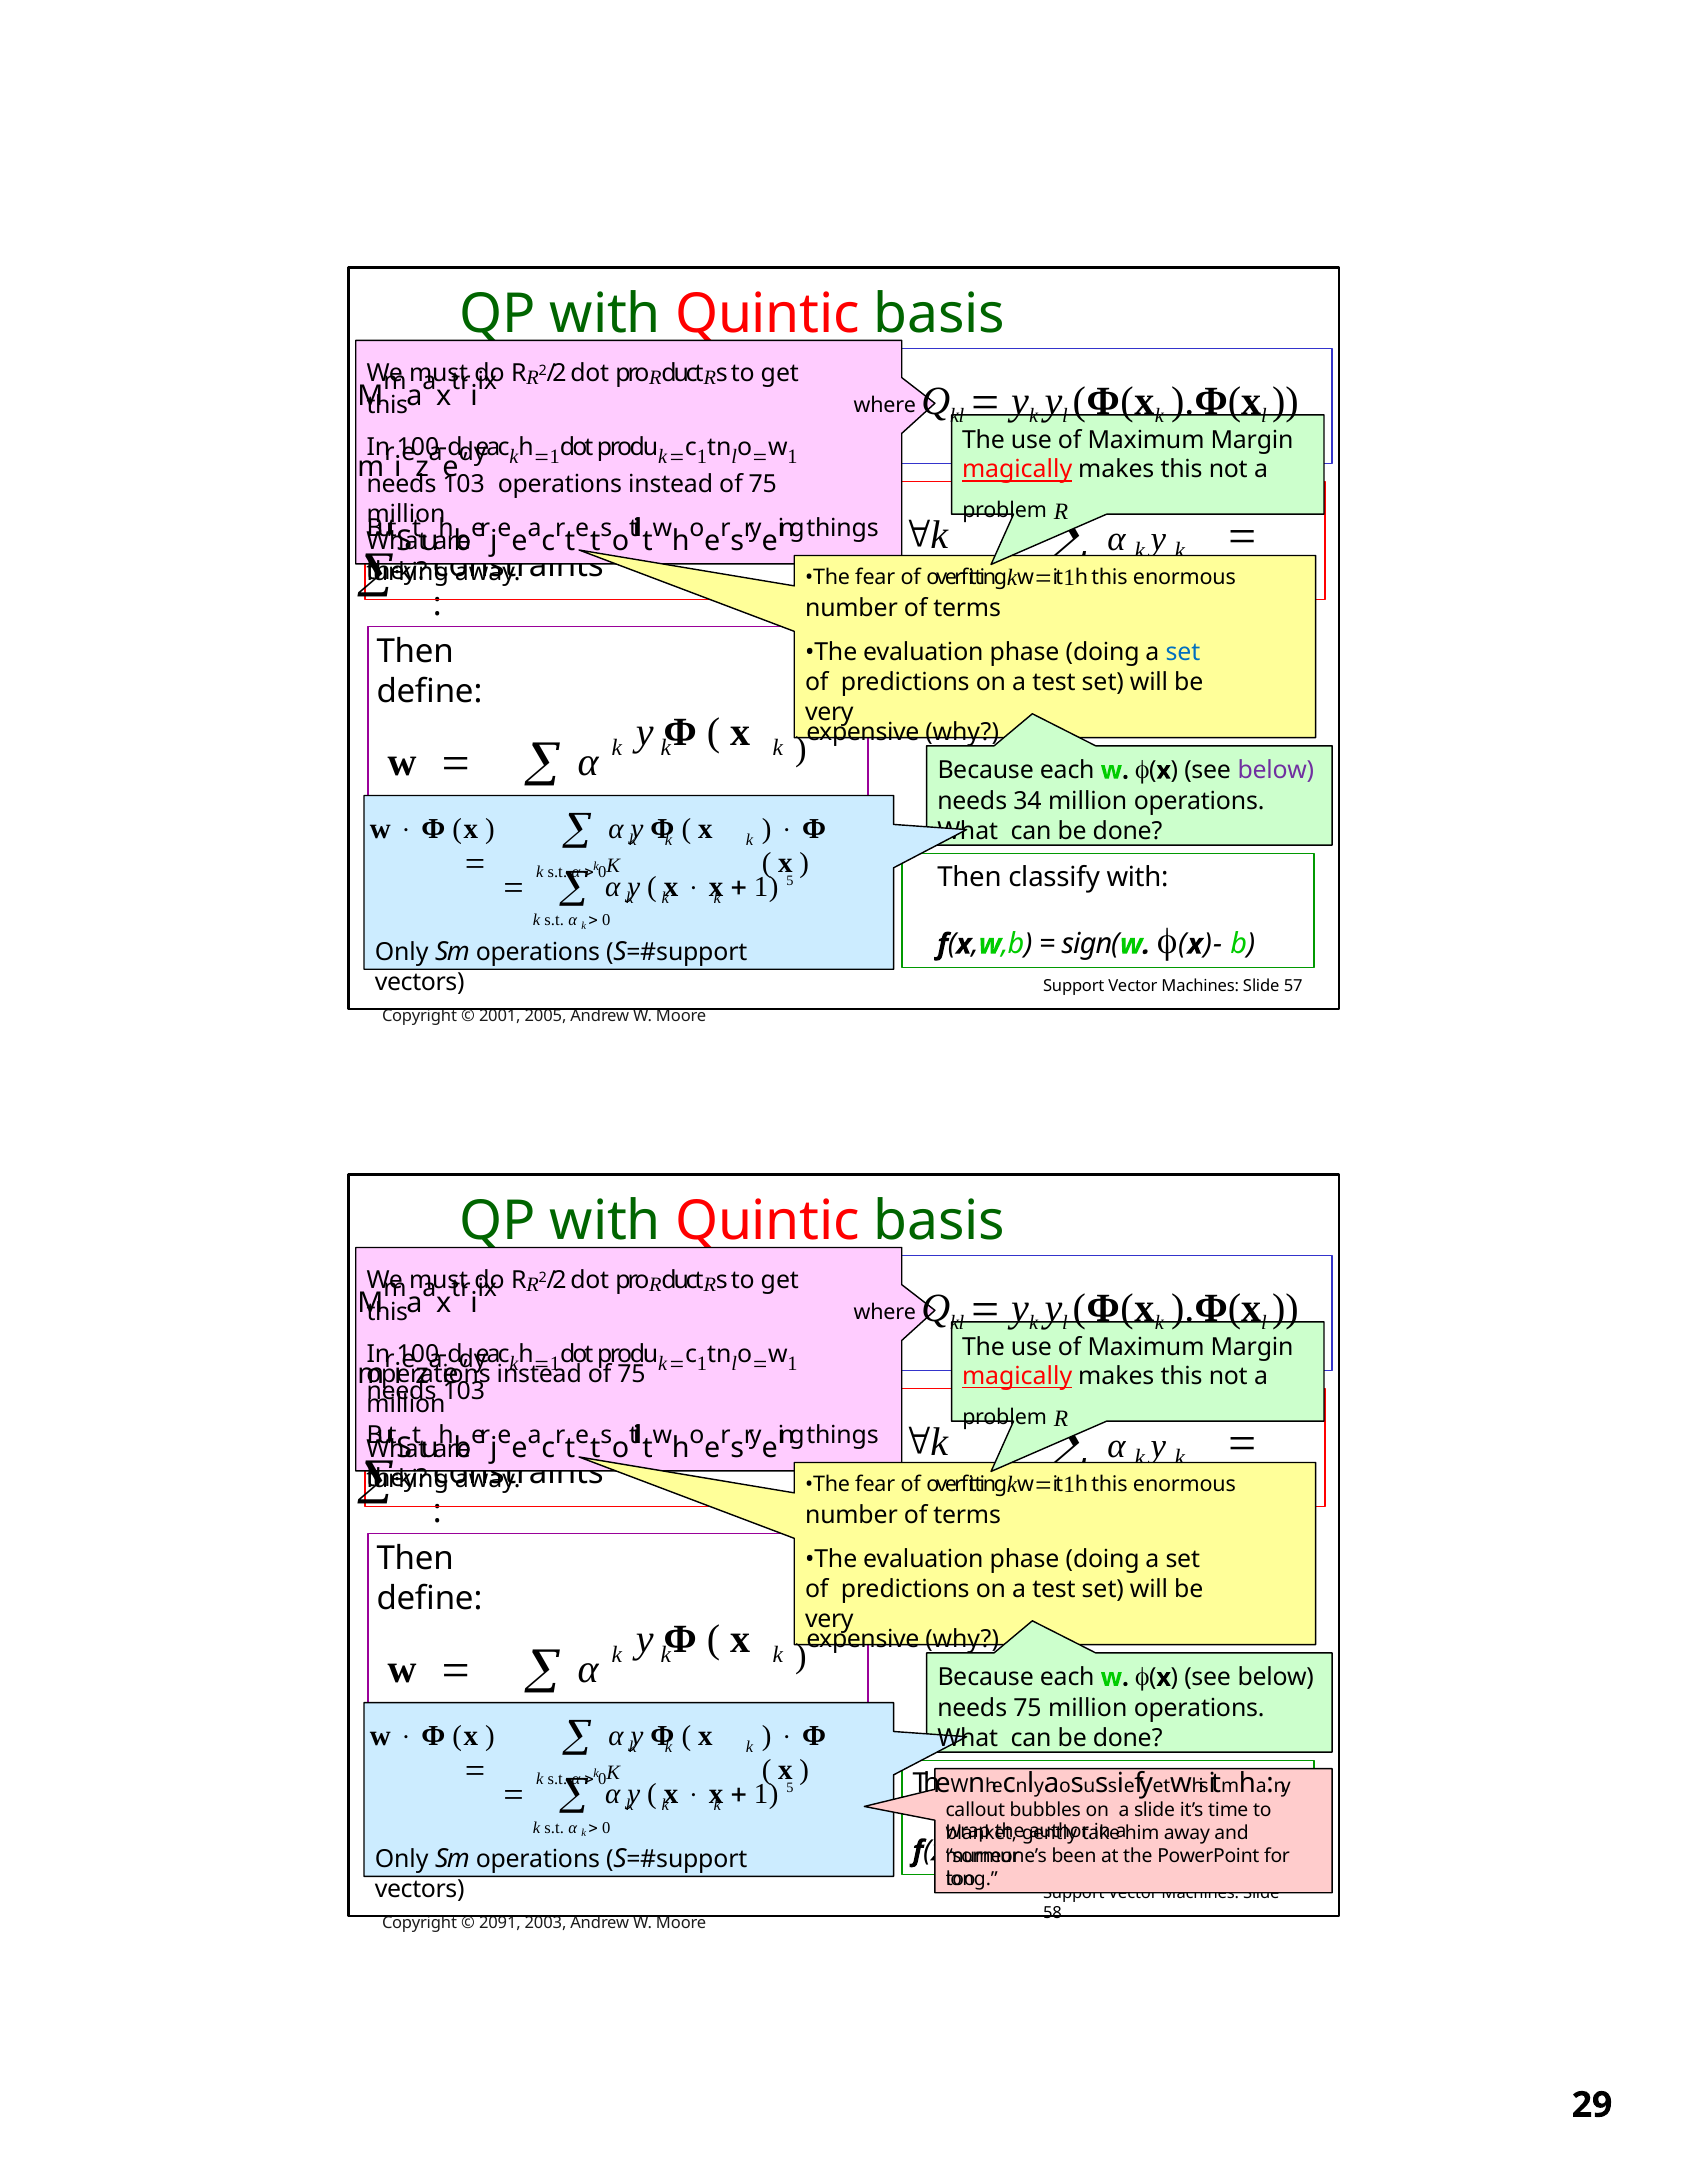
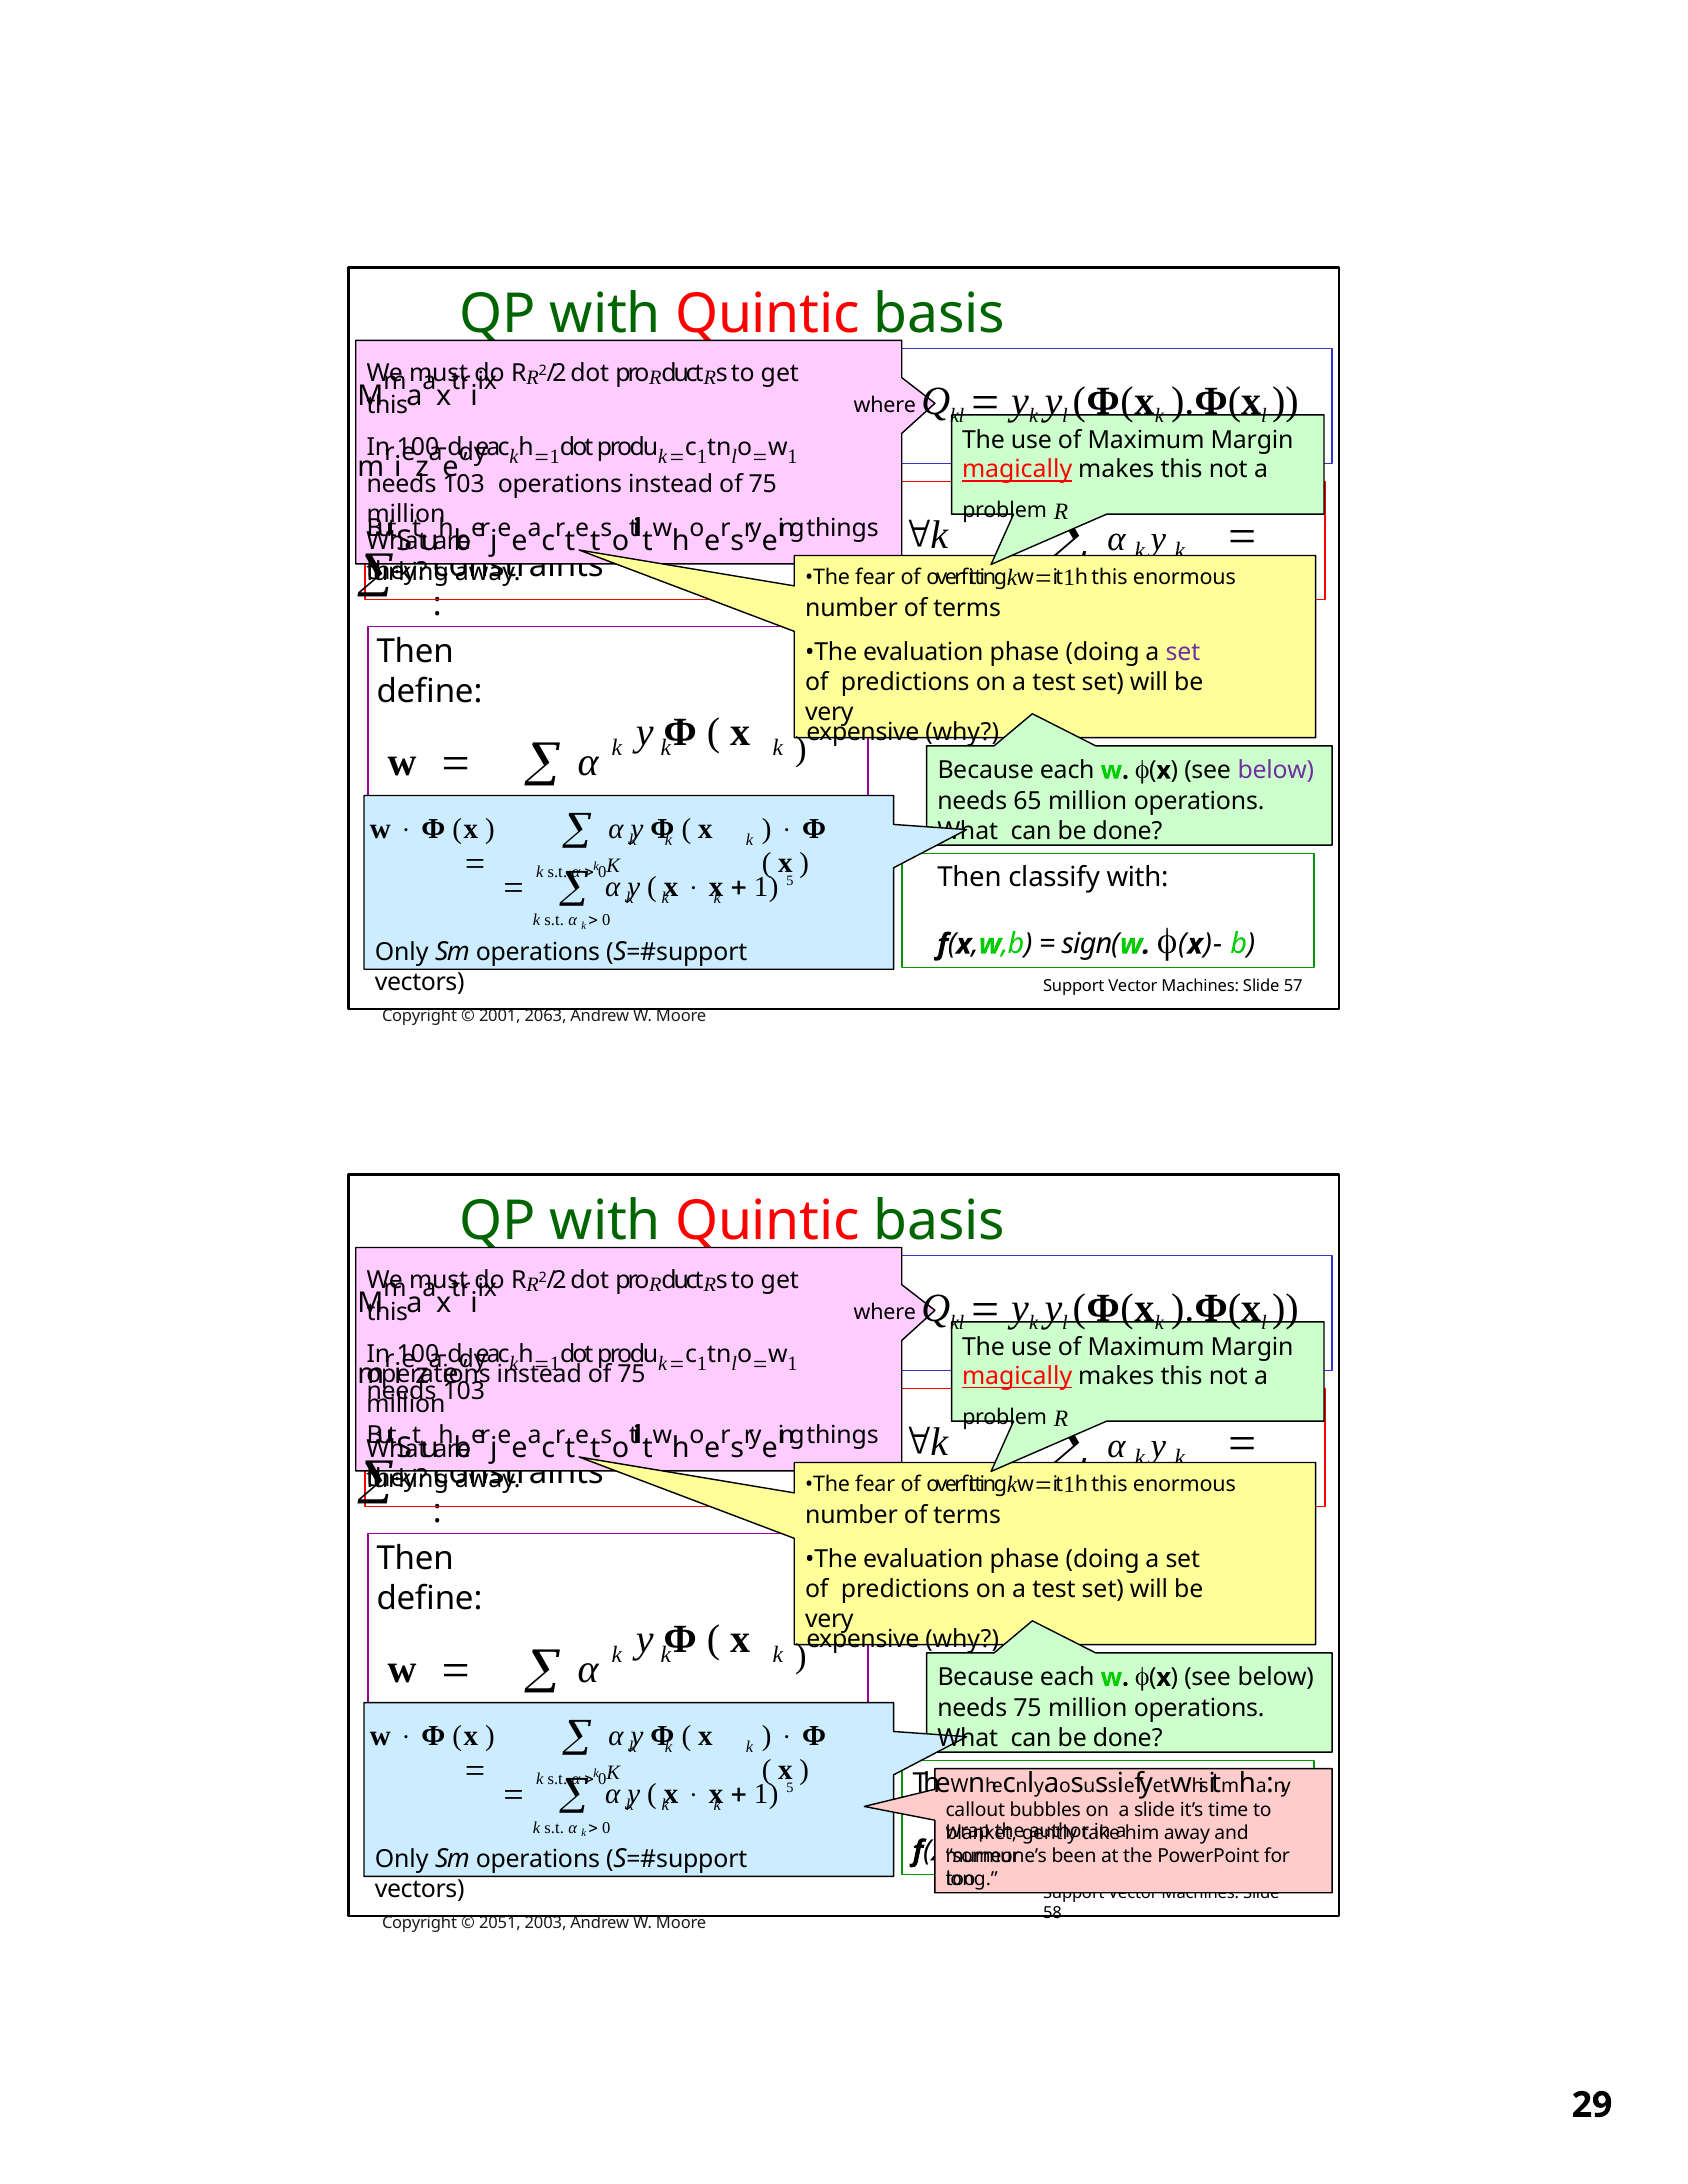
set colour: blue -> purple (1183, 653)
34: 34 -> 65 (1027, 801)
2005: 2005 -> 2063 (546, 1016)
2091: 2091 -> 2051 (500, 1923)
